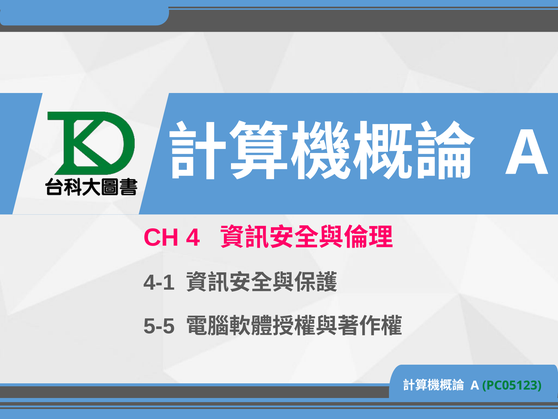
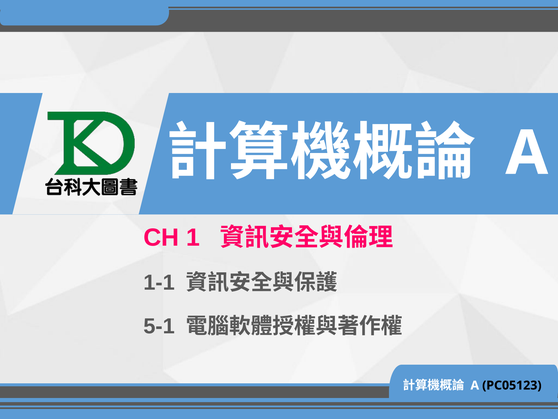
4: 4 -> 1 (193, 237)
4-1: 4-1 -> 1-1 (159, 282)
5-5: 5-5 -> 5-1 (159, 326)
PC05123 colour: green -> black (512, 385)
